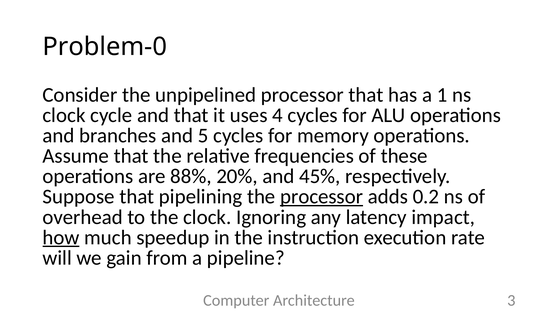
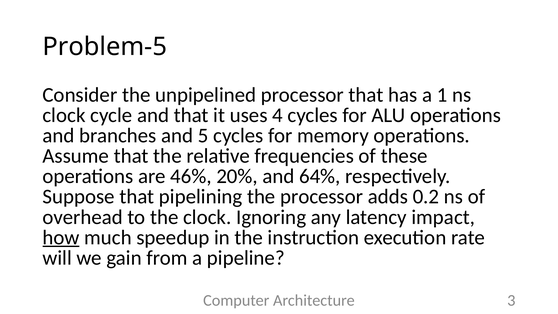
Problem-0: Problem-0 -> Problem-5 (105, 47)
88%: 88% -> 46% (191, 176)
45%: 45% -> 64% (320, 176)
processor underline: present -> none (322, 197)
